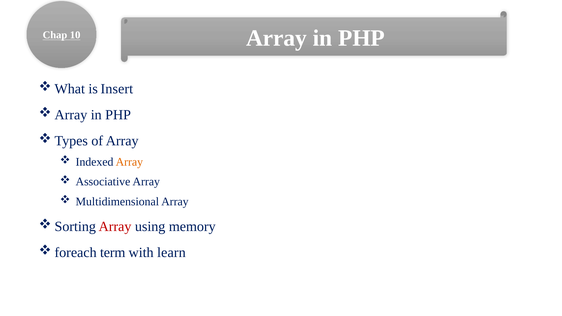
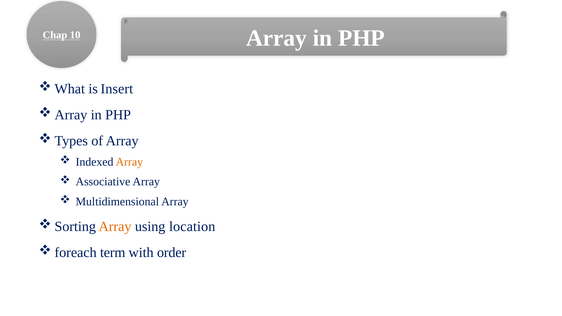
Array colour: red -> orange (115, 226)
memory: memory -> location (192, 226)
learn: learn -> order (172, 253)
